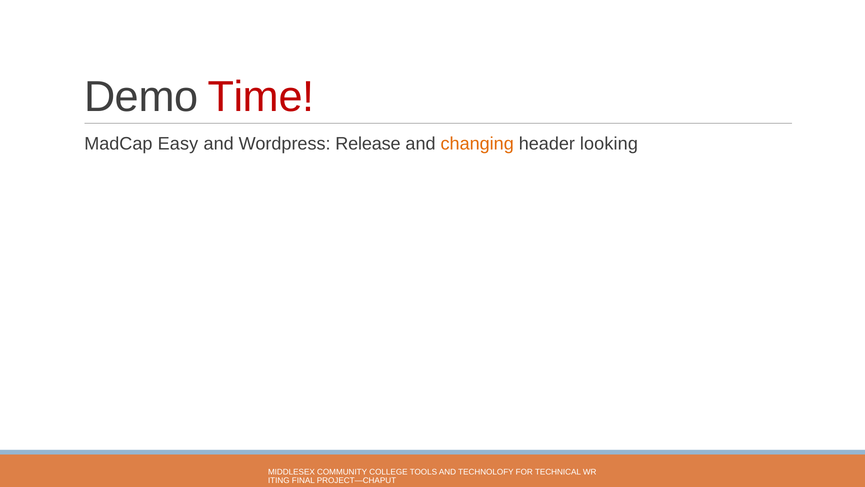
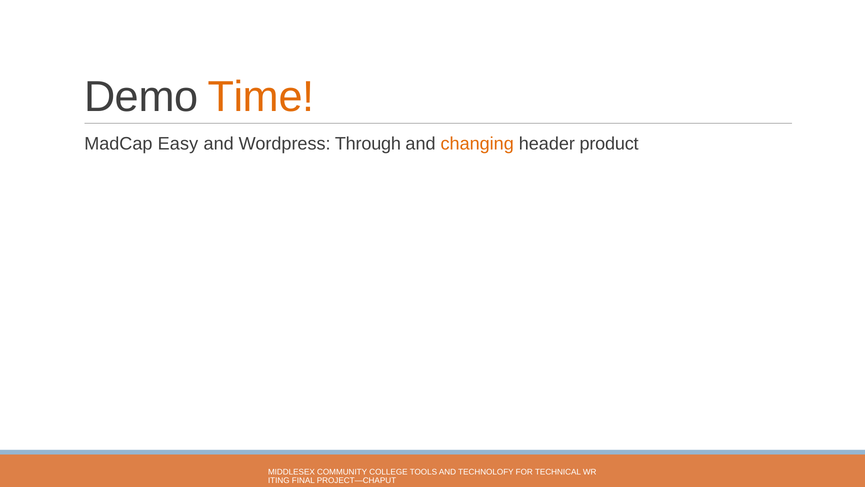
Time colour: red -> orange (261, 97)
Release: Release -> Through (368, 144)
looking: looking -> product (609, 144)
